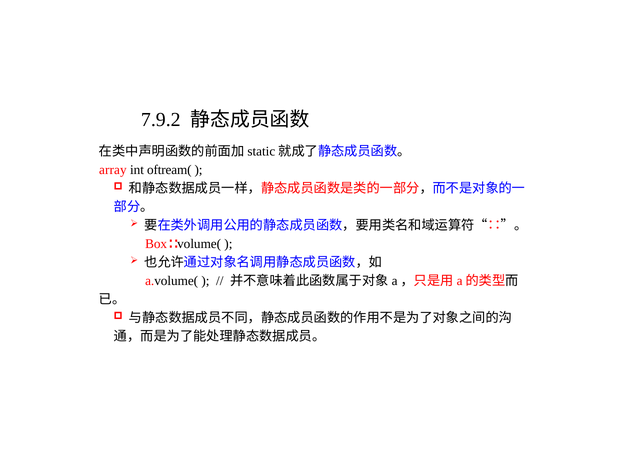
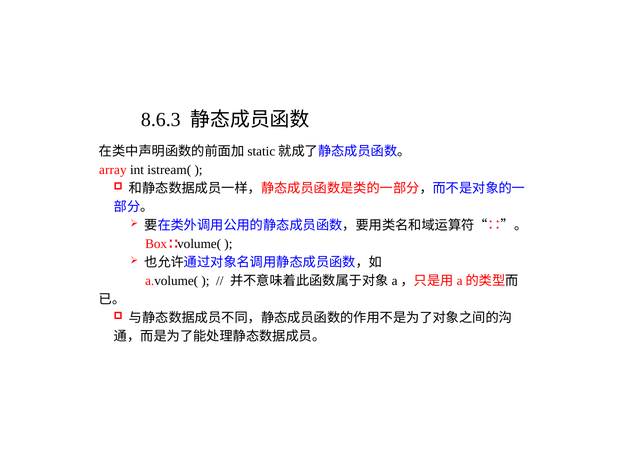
7.9.2: 7.9.2 -> 8.6.3 (161, 119)
oftream(: oftream( -> istream( (169, 170)
